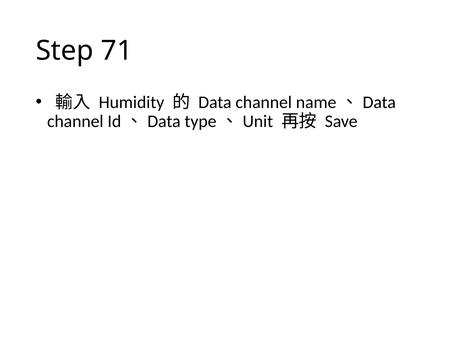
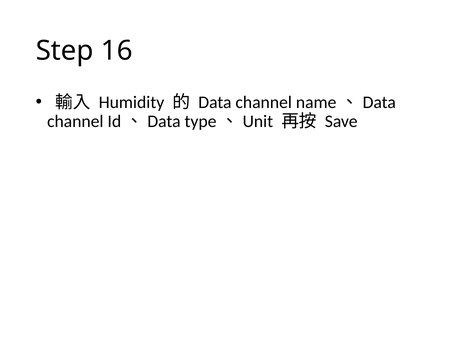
71: 71 -> 16 (117, 51)
